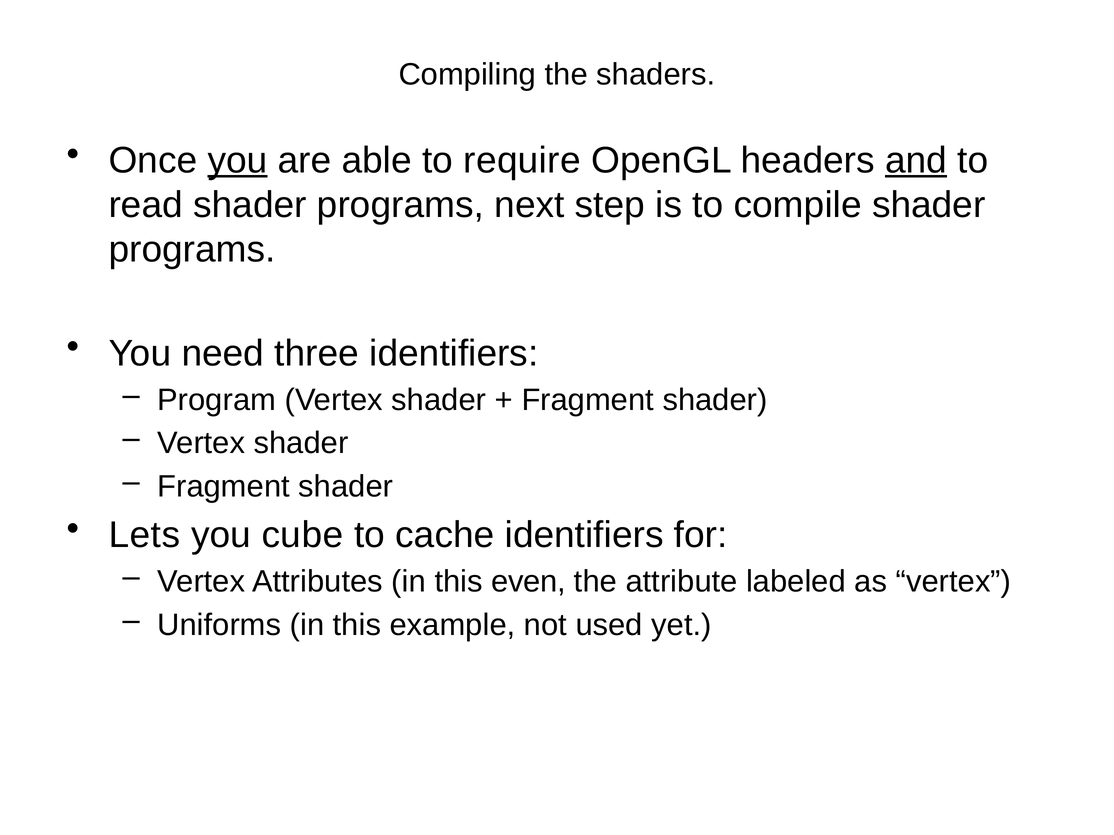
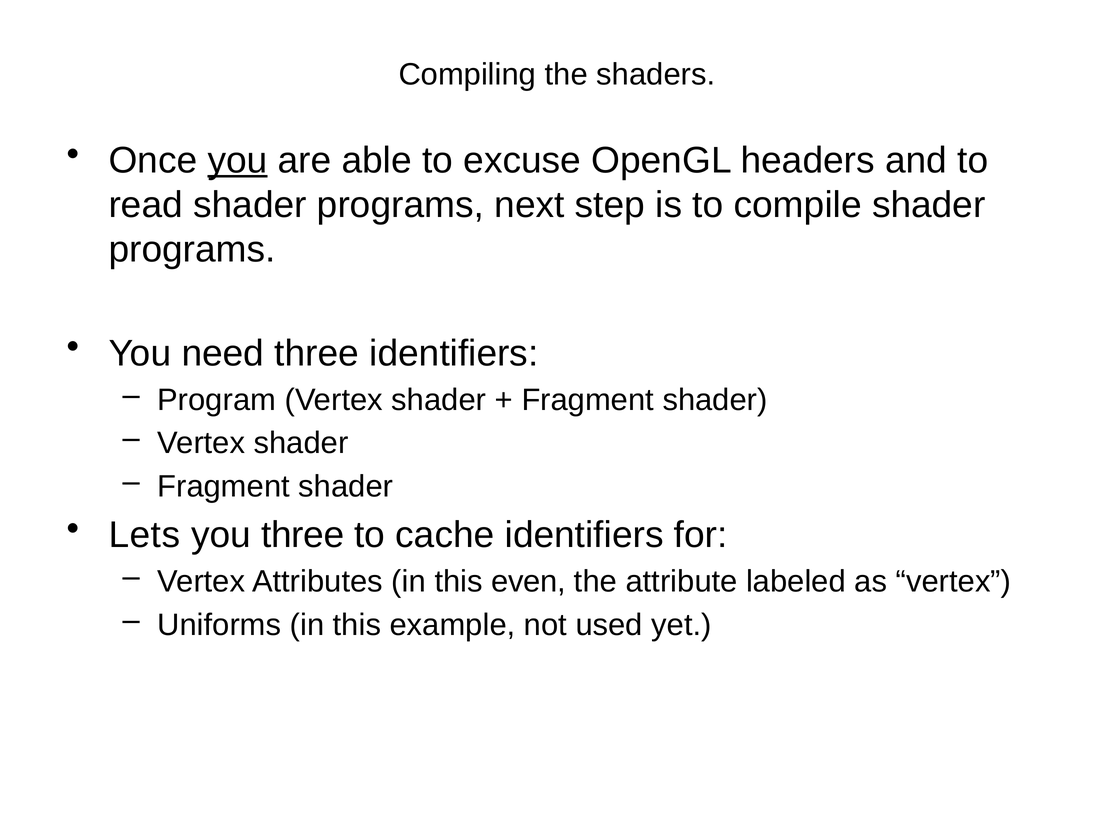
require: require -> excuse (522, 160)
and underline: present -> none (916, 160)
you cube: cube -> three (303, 535)
